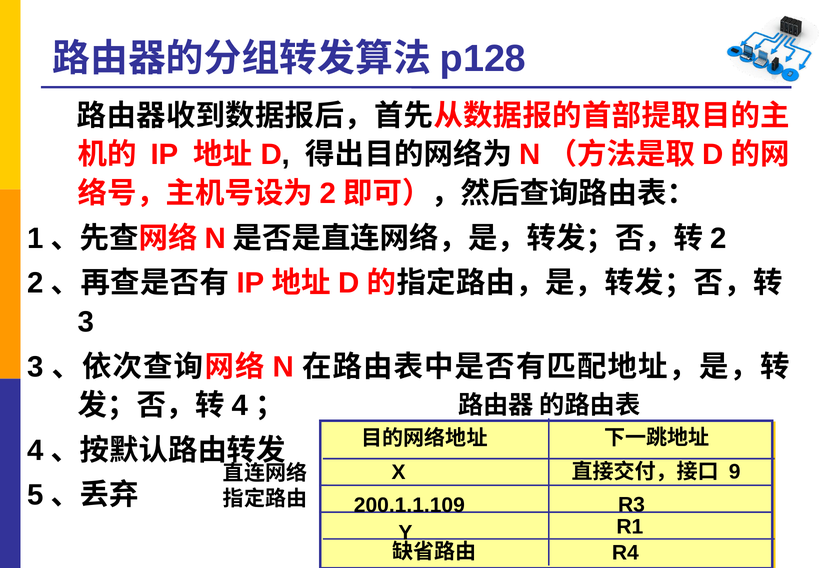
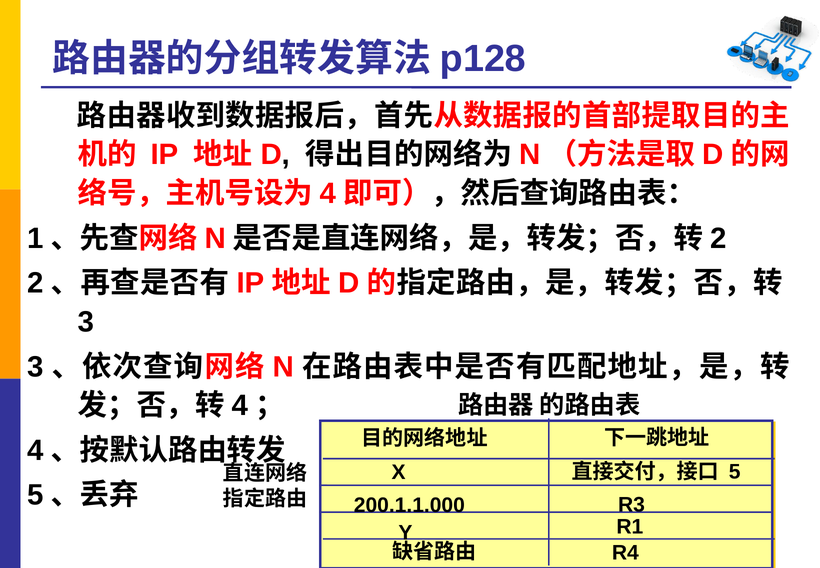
2: 2 -> 4 (328, 193)
9: 9 -> 5 (735, 472)
200.1.1.109: 200.1.1.109 -> 200.1.1.000 (409, 505)
